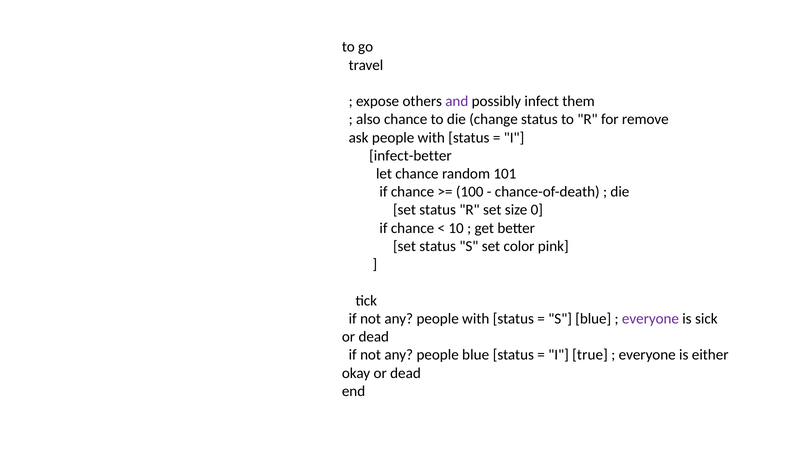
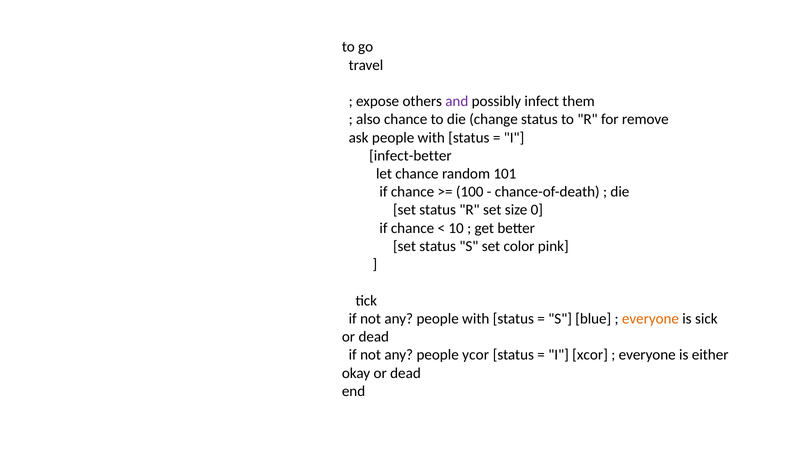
everyone colour: purple -> orange (650, 319)
people blue: blue -> ycor (476, 355)
true: true -> xcor (590, 355)
